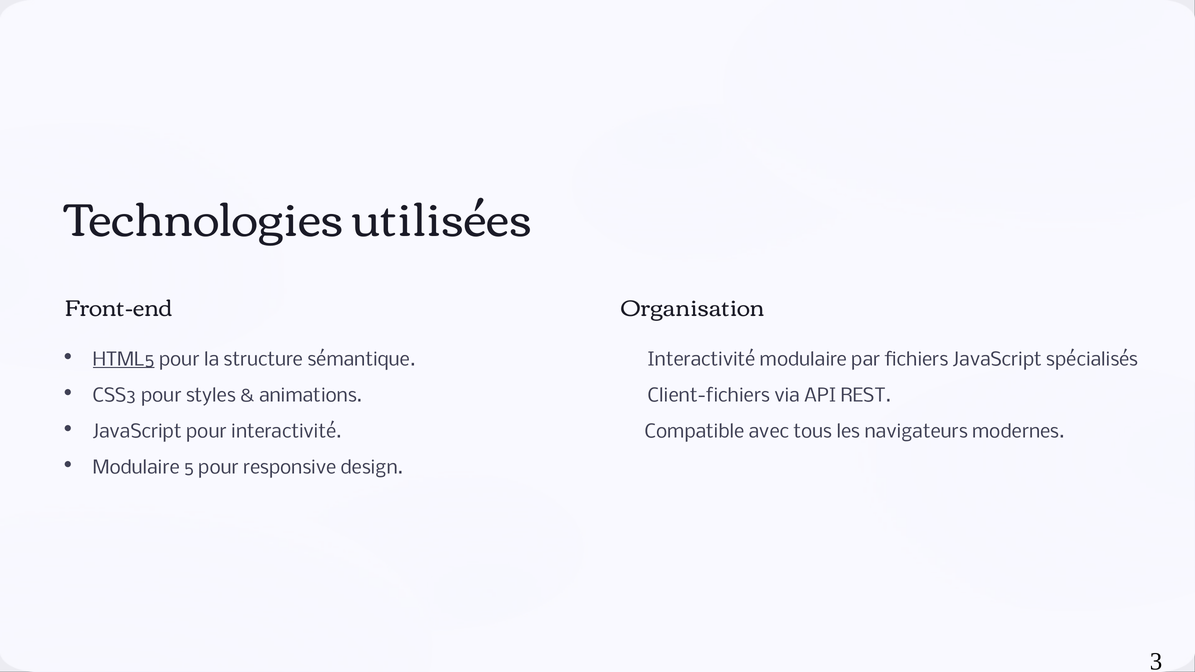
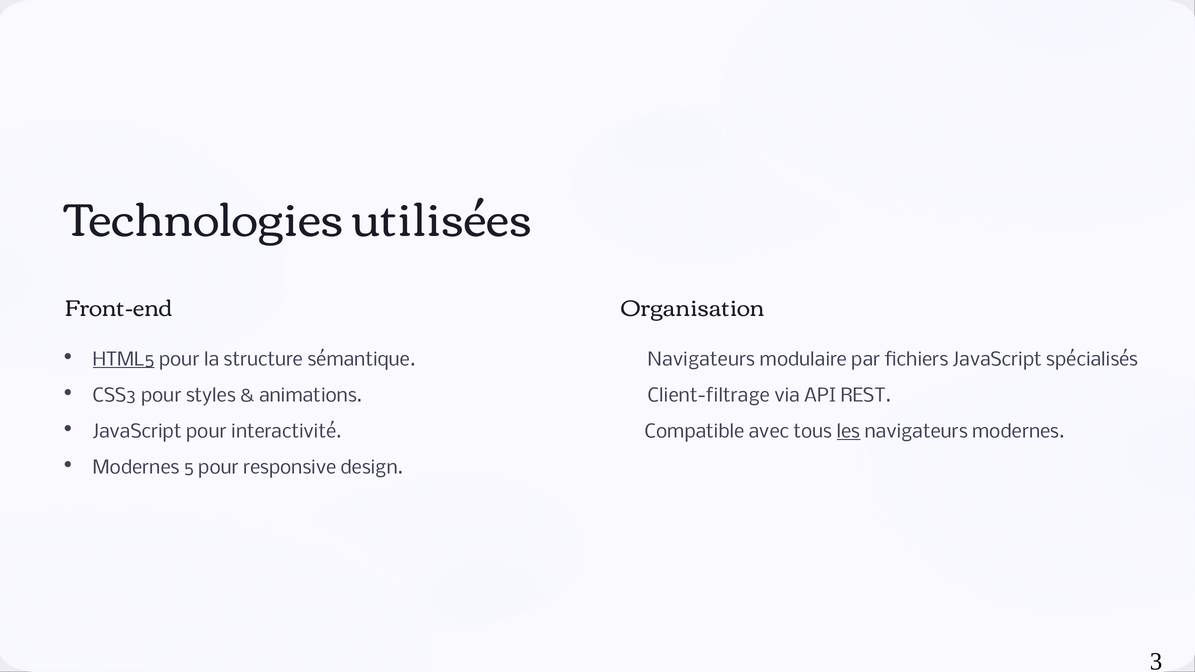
Interactivité: Interactivité -> Navigateurs (702, 360)
Client-fichiers: Client-fichiers -> Client-filtrage (709, 396)
les underline: none -> present (849, 432)
Modulaire: Modulaire -> Modernes (136, 468)
